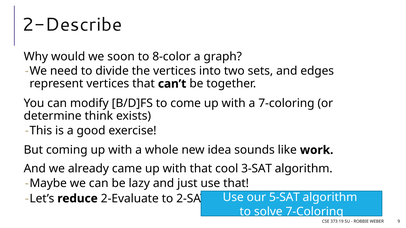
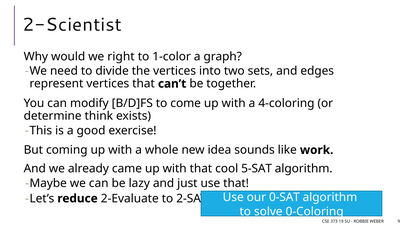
2-Describe: 2-Describe -> 2-Scientist (72, 25)
soon: soon -> right (121, 57)
8-color: 8-color -> 1-color (172, 57)
a 7-coloring: 7-coloring -> 4-coloring (286, 103)
3-SAT: 3-SAT -> 5-SAT (257, 169)
5-SAT: 5-SAT -> 0-SAT (284, 198)
solve 7-Coloring: 7-Coloring -> 0-Coloring (315, 212)
